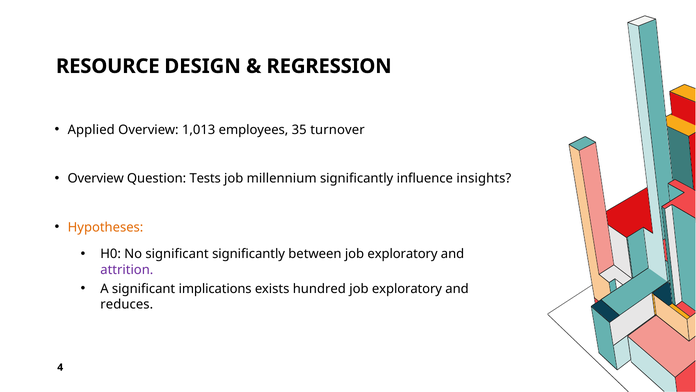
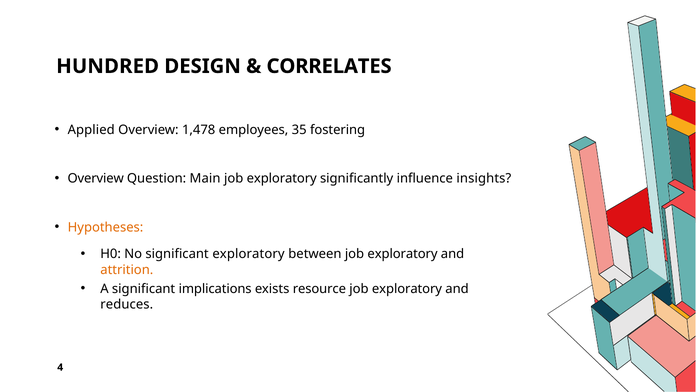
RESOURCE: RESOURCE -> HUNDRED (108, 66)
REGRESSION: REGRESSION -> CORRELATES (329, 66)
1,013: 1,013 -> 1,478 (199, 130)
turnover: turnover -> fostering (338, 130)
Tests: Tests -> Main (205, 178)
millennium: millennium -> exploratory (282, 178)
significant significantly: significantly -> exploratory (248, 254)
attrition colour: purple -> orange (127, 269)
hundred: hundred -> resource (319, 288)
